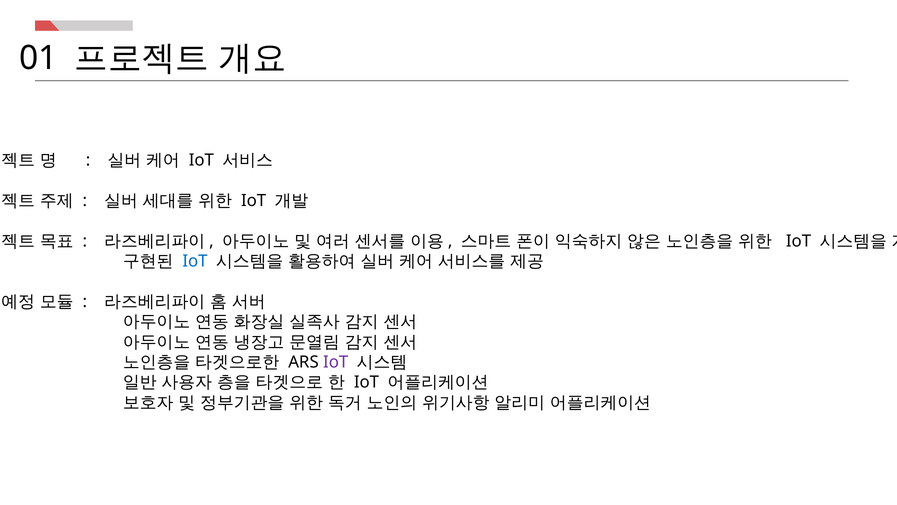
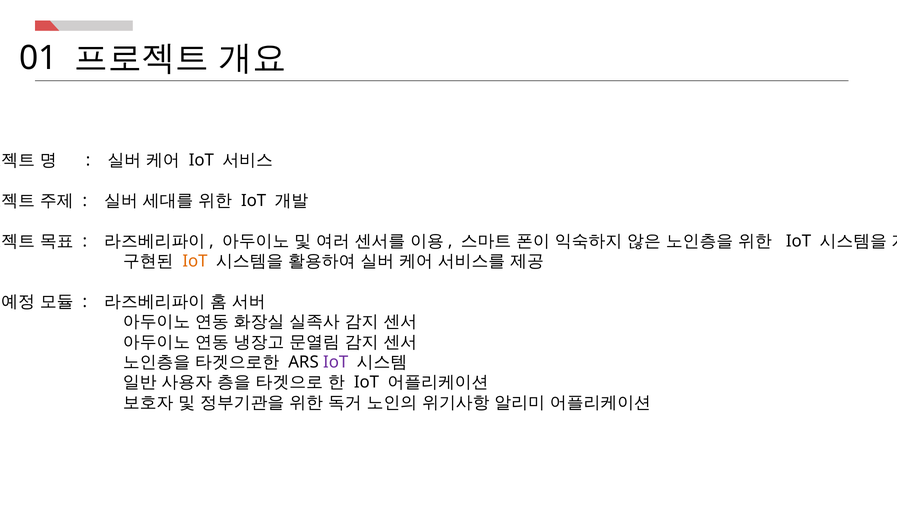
IoT colour: blue -> orange (195, 261)
